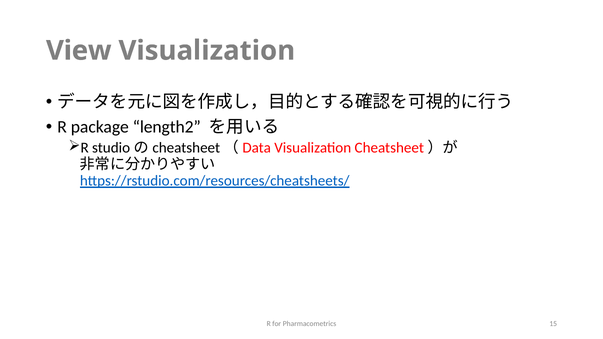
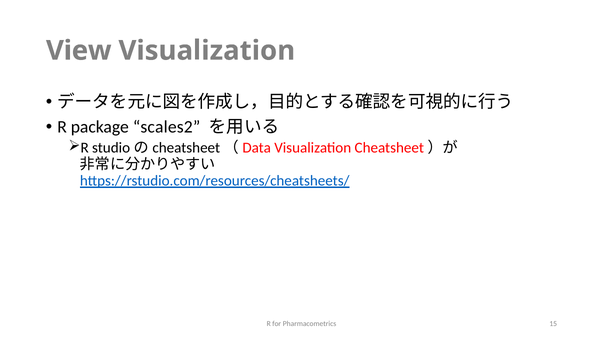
length2: length2 -> scales2 (167, 127)
